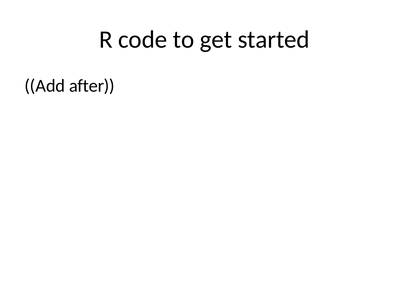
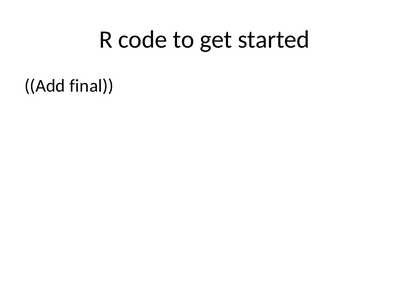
after: after -> final (92, 86)
